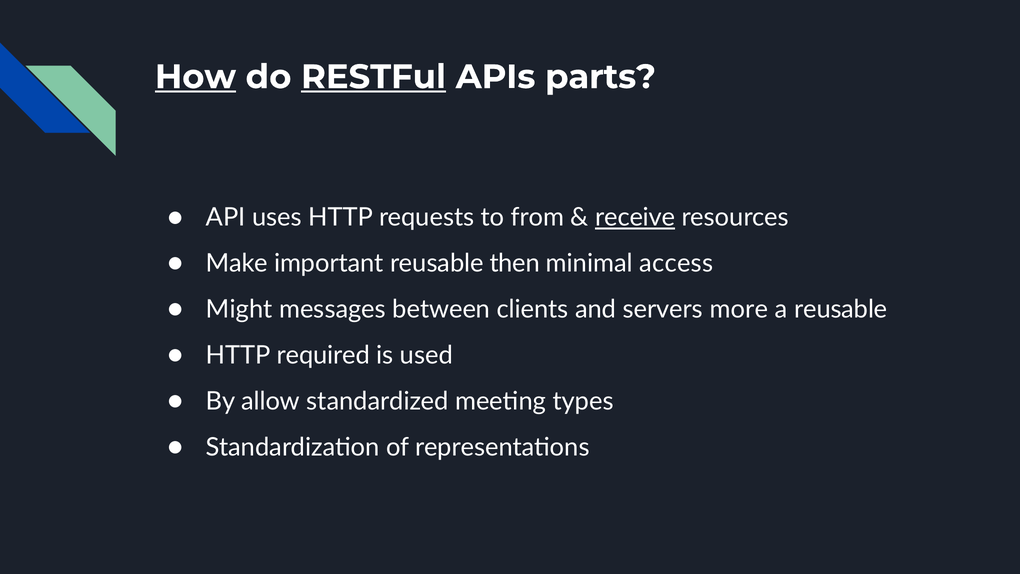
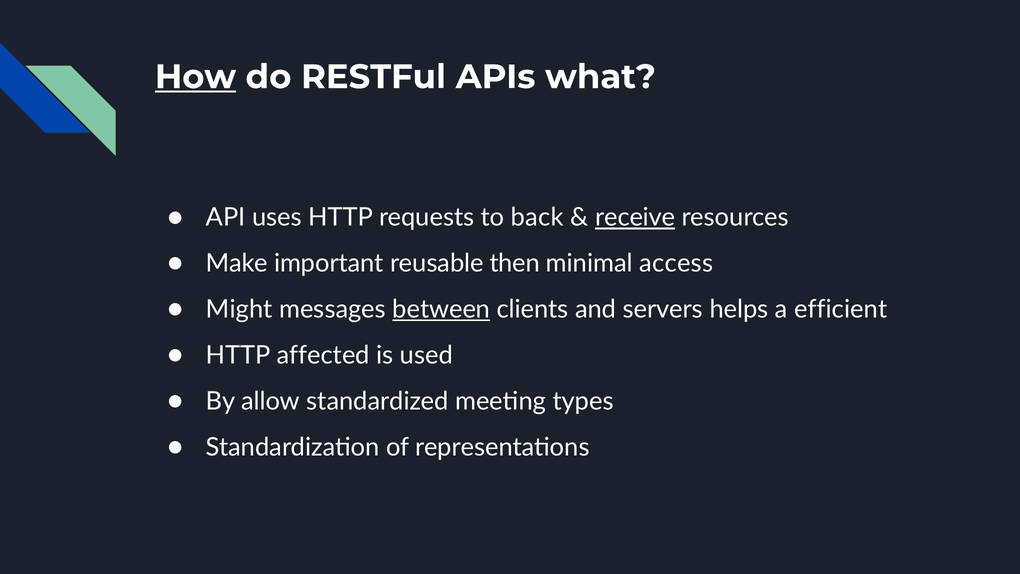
RESTFul underline: present -> none (374, 77)
parts: parts -> what (600, 77)
from: from -> back (537, 217)
between underline: none -> present (441, 309)
more: more -> helps (739, 309)
a reusable: reusable -> efficient (841, 309)
required: required -> affected (323, 355)
